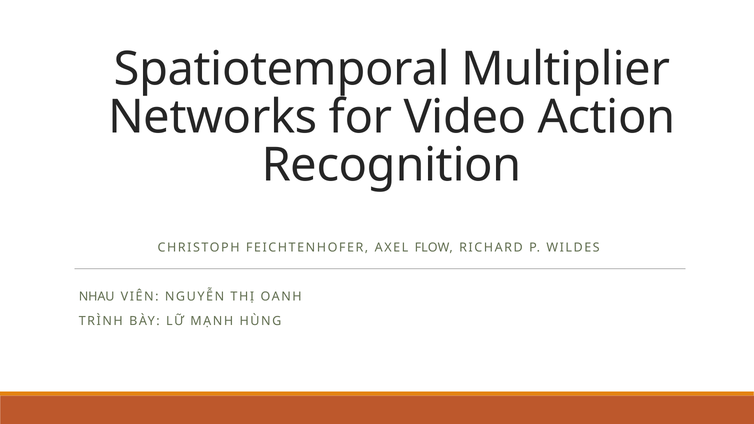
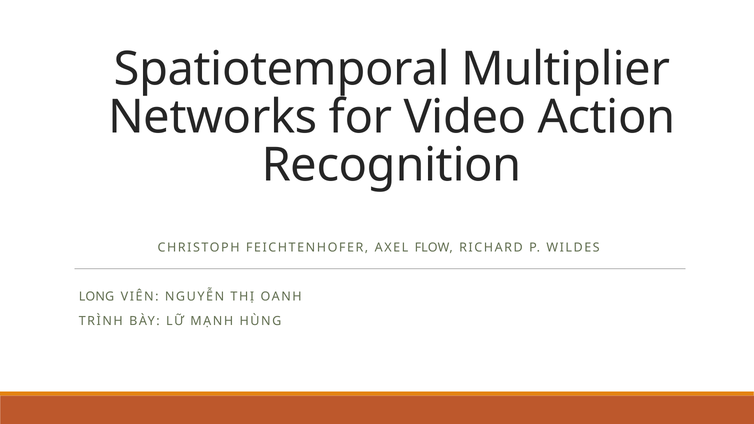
NHAU: NHAU -> LONG (97, 297)
